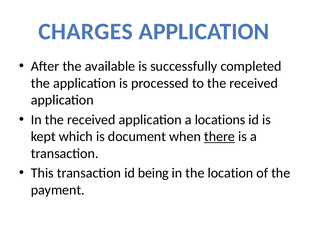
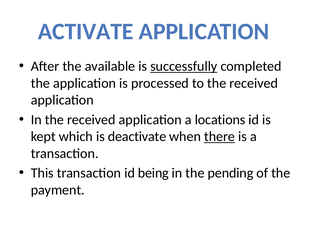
CHARGES: CHARGES -> ACTIVATE (86, 31)
successfully underline: none -> present (184, 66)
document: document -> deactivate (137, 137)
location: location -> pending (231, 173)
